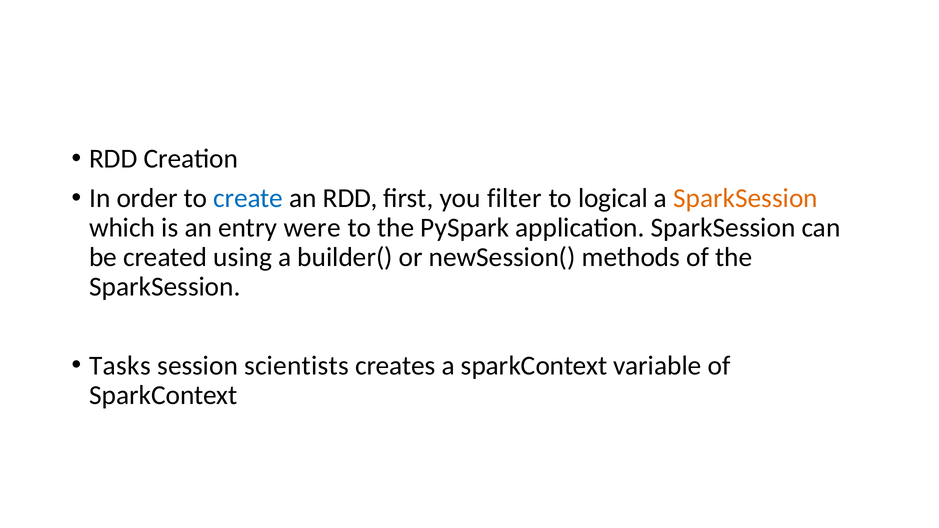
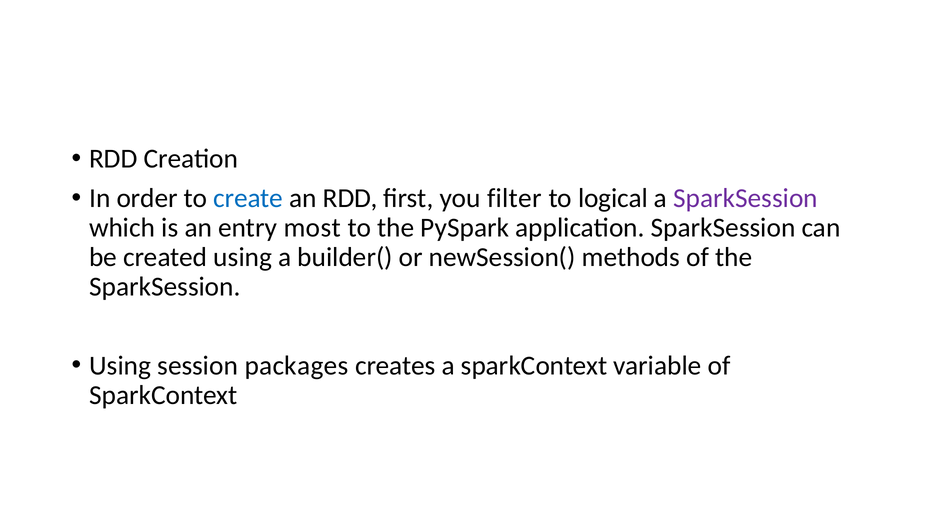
SparkSession colour: orange -> purple (746, 198)
were: were -> most (312, 228)
Tasks: Tasks -> Using (120, 366)
scientists: scientists -> packages (296, 366)
